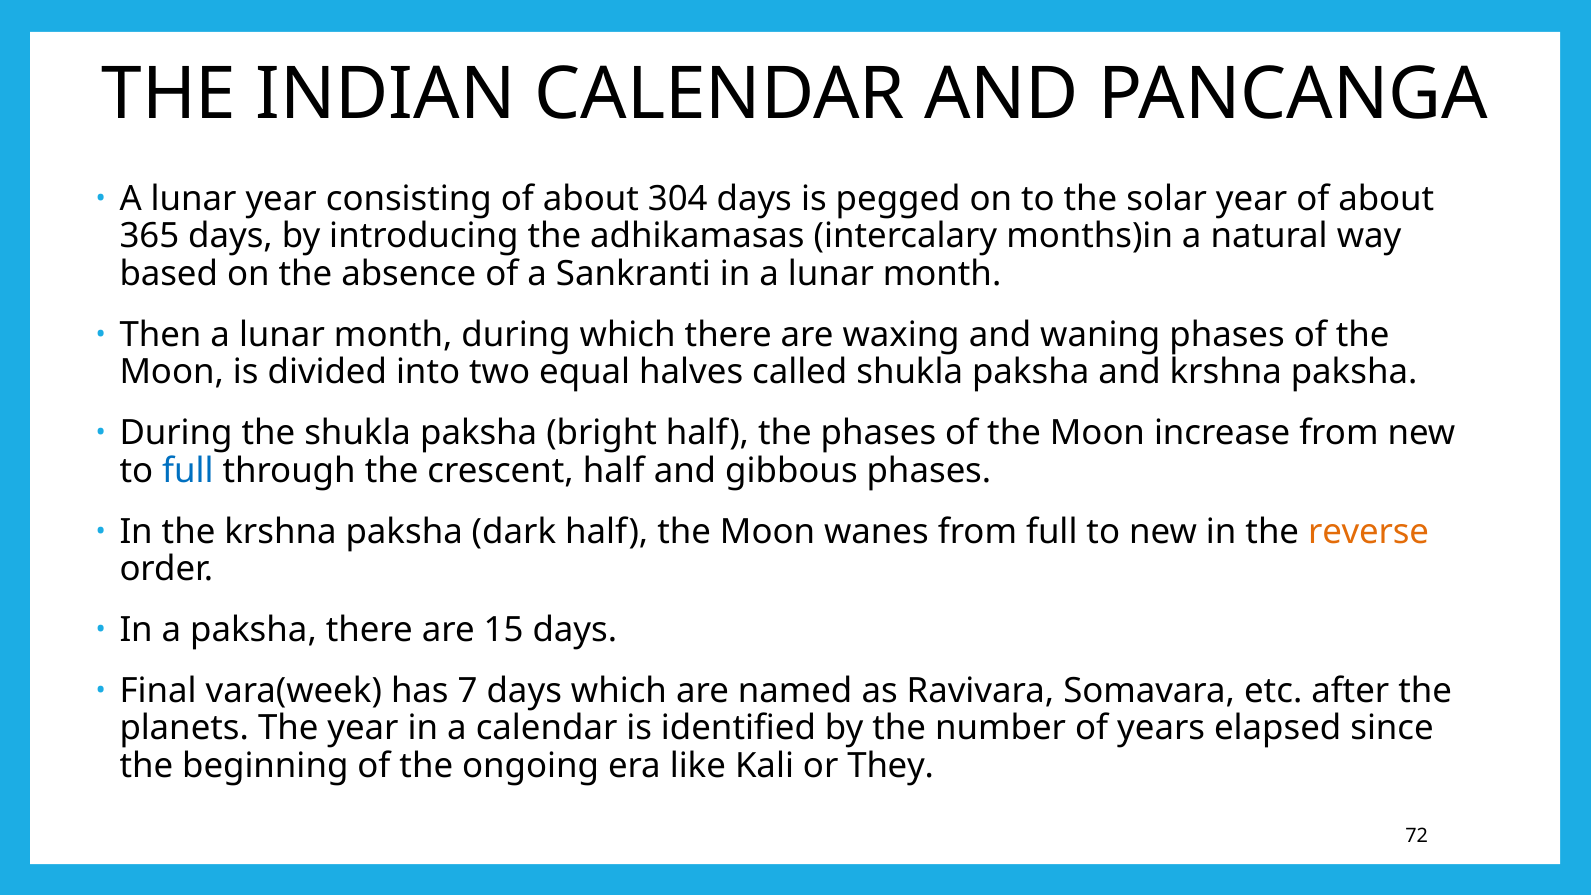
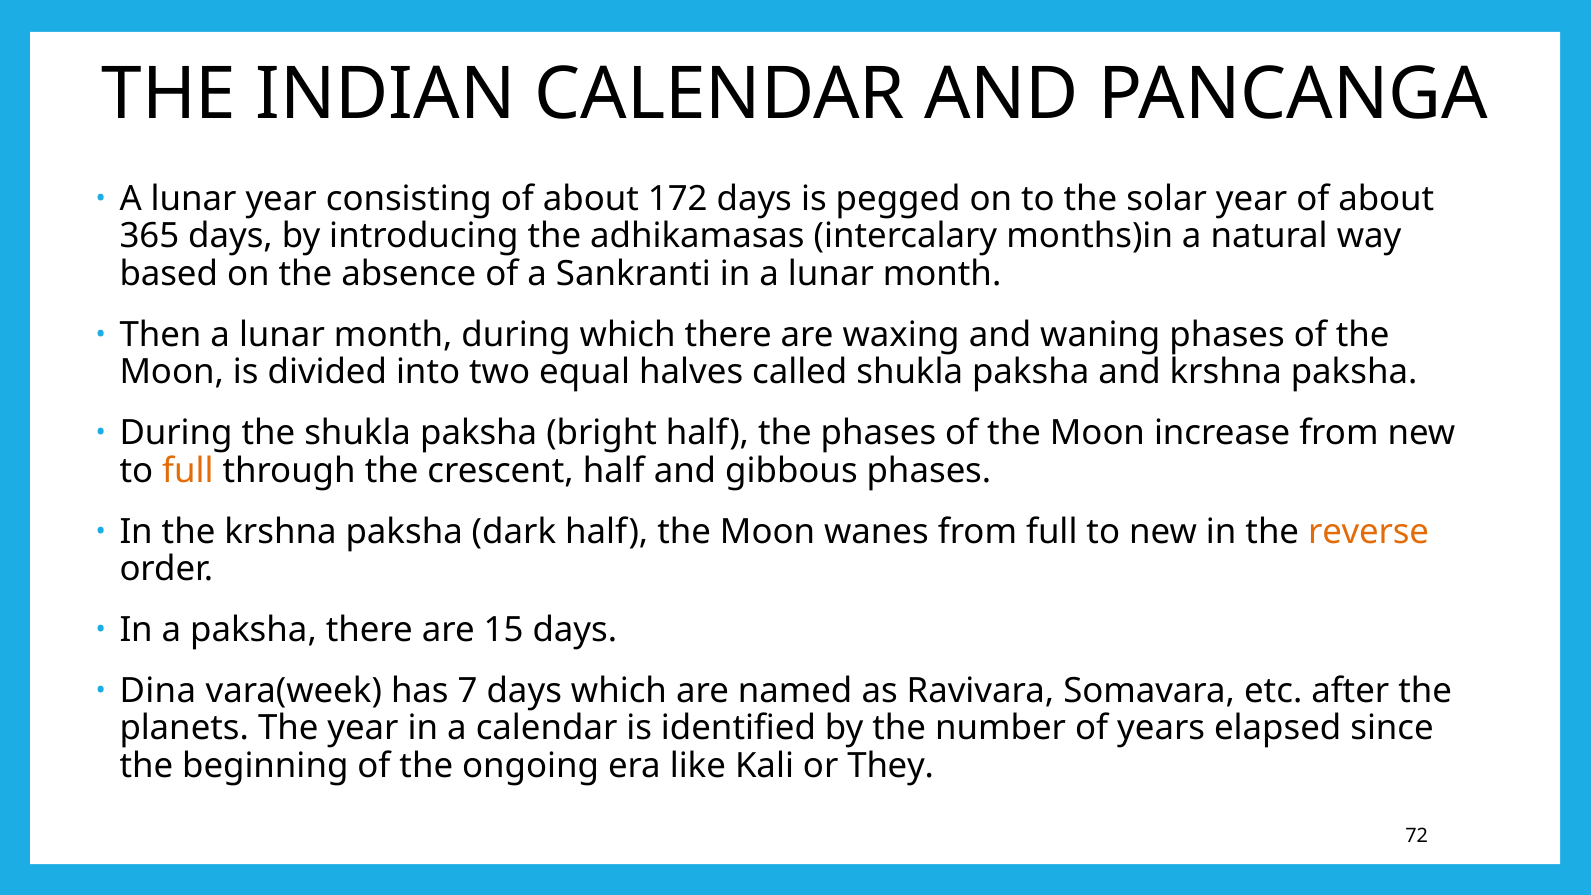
304: 304 -> 172 (678, 199)
full colour: blue -> orange (188, 471)
Final: Final -> Dina (158, 691)
